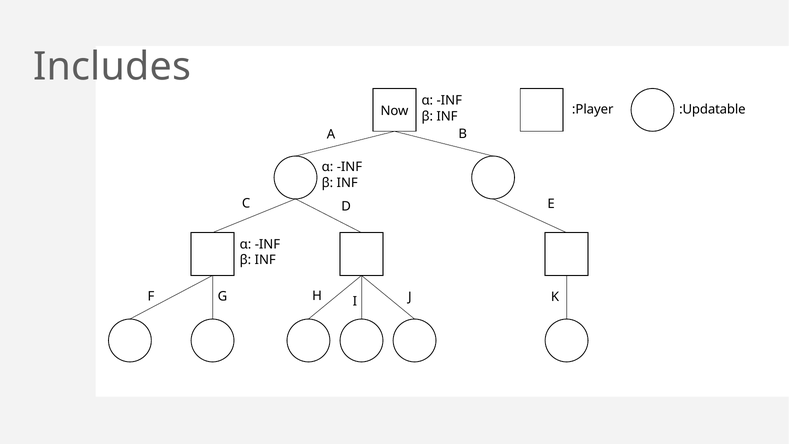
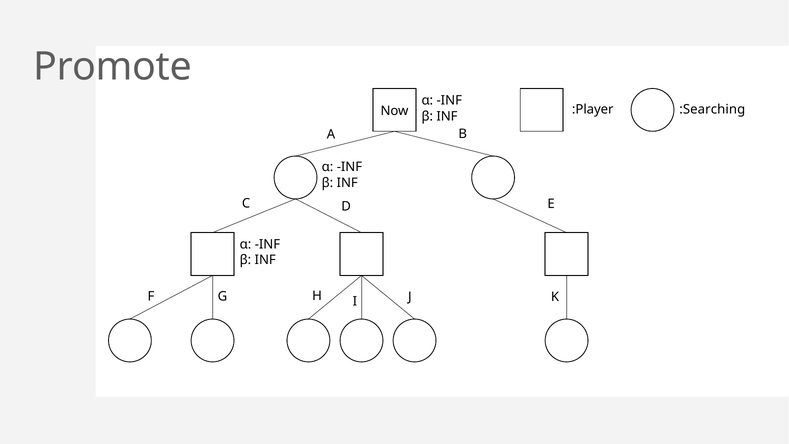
Includes: Includes -> Promote (113, 67)
:Updatable: :Updatable -> :Searching (712, 110)
